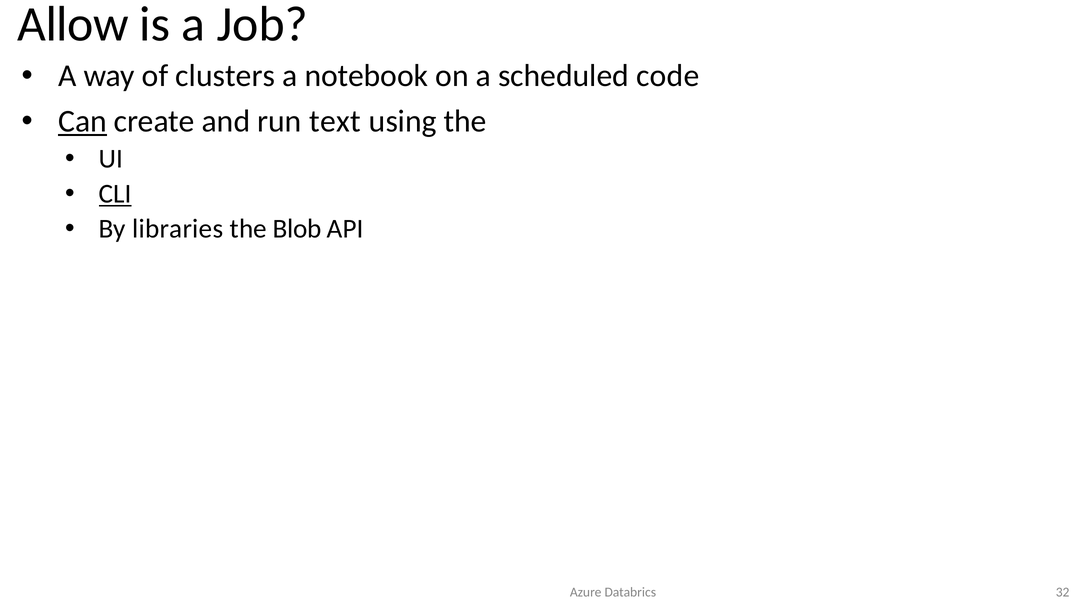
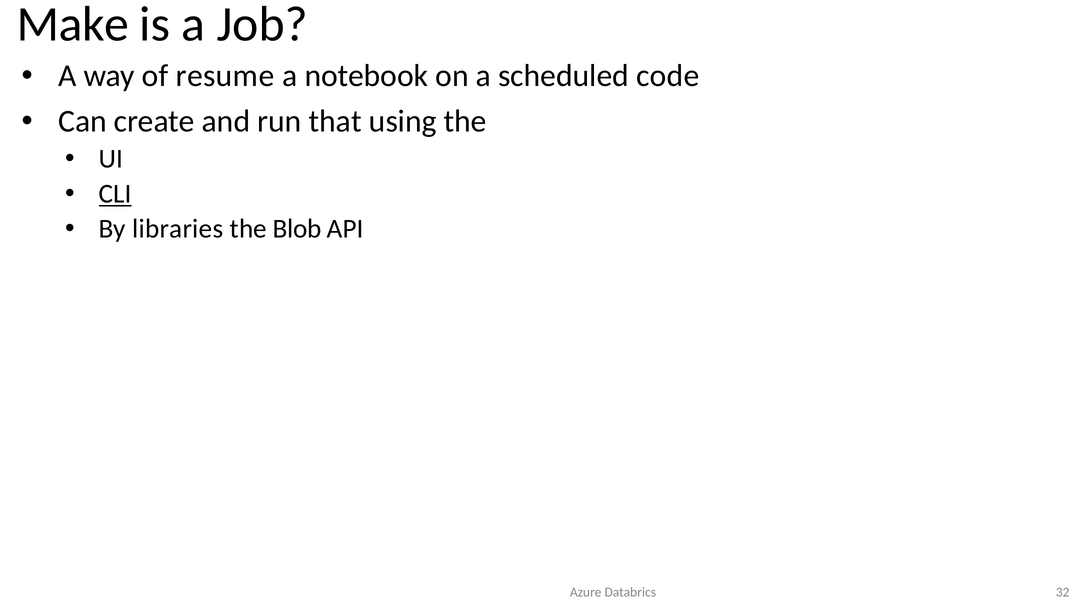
Allow: Allow -> Make (73, 24)
clusters: clusters -> resume (225, 76)
Can underline: present -> none (83, 121)
text: text -> that (335, 121)
